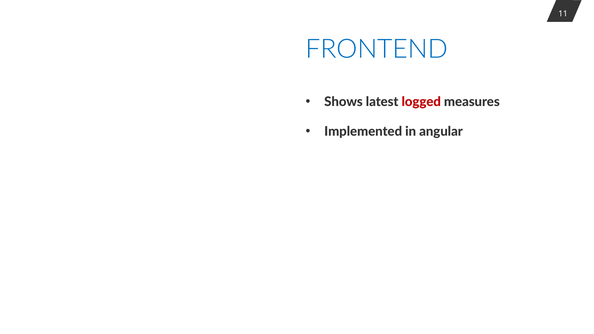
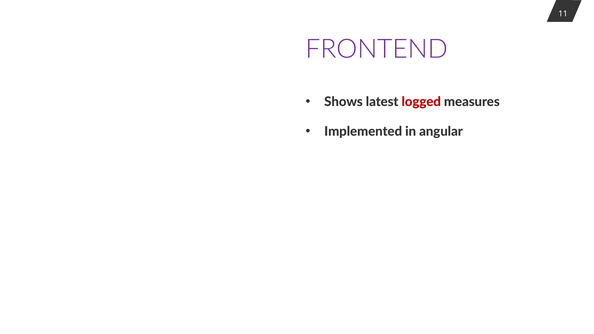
FRONTEND colour: blue -> purple (377, 49)
